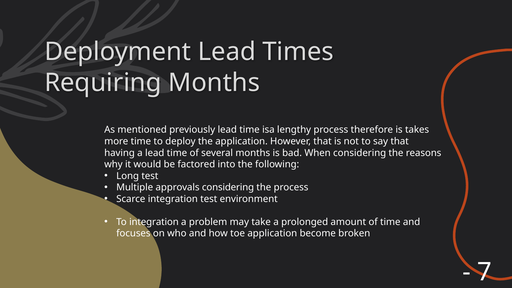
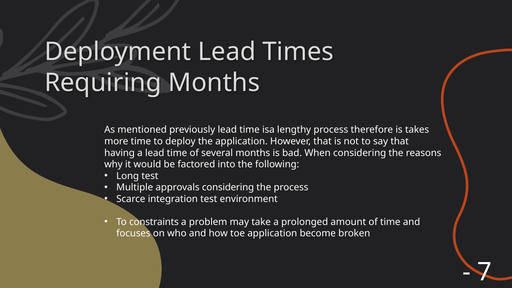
To integration: integration -> constraints (154, 222)
